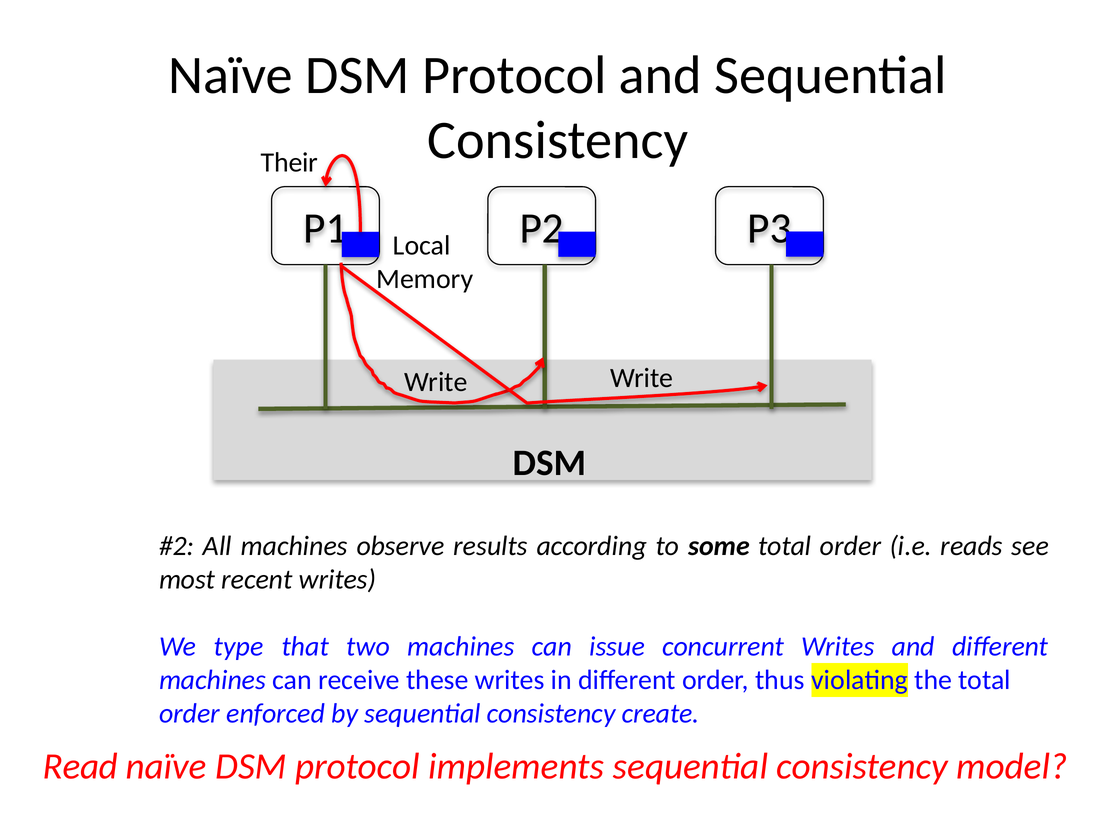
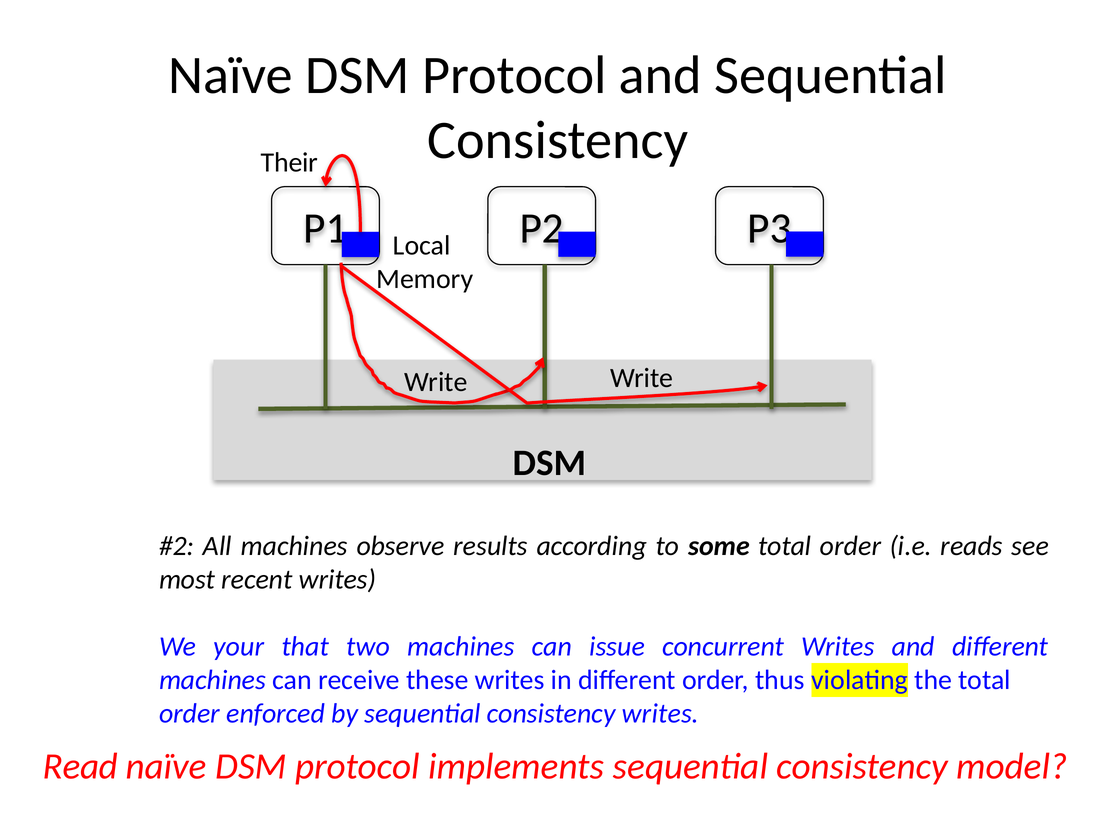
type: type -> your (239, 647)
consistency create: create -> writes (660, 714)
